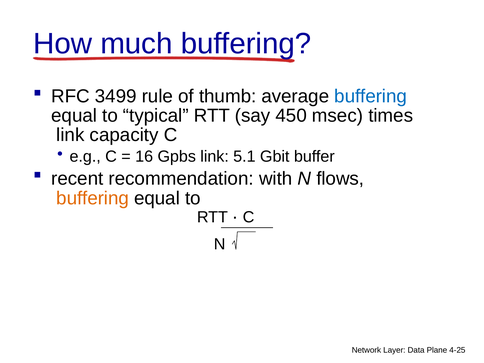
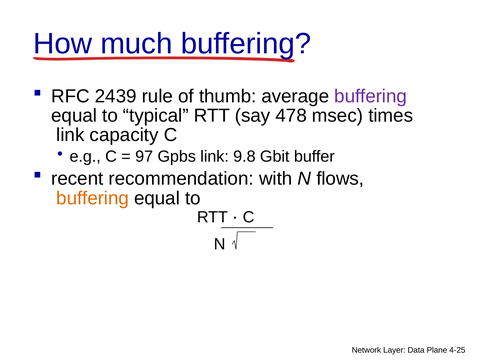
3499: 3499 -> 2439 (116, 96)
buffering colour: blue -> purple (371, 96)
450: 450 -> 478 (291, 116)
16: 16 -> 97 (144, 157)
5.1: 5.1 -> 9.8 (244, 157)
